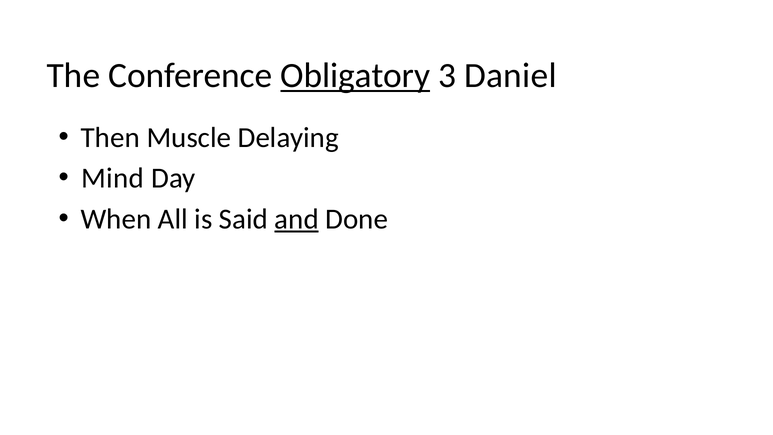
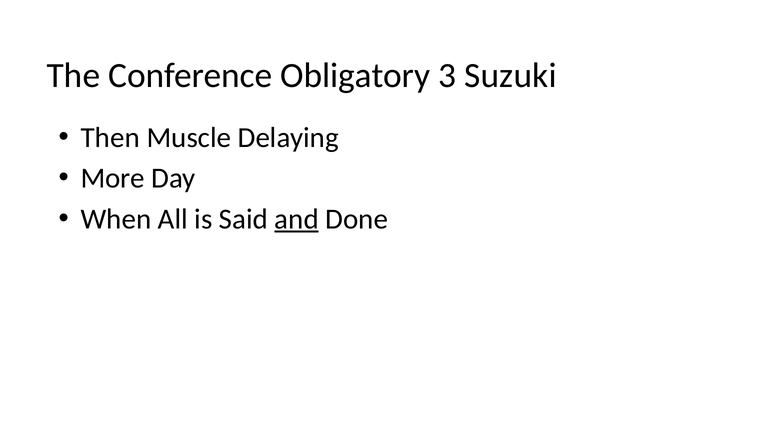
Obligatory underline: present -> none (355, 76)
Daniel: Daniel -> Suzuki (511, 76)
Mind: Mind -> More (113, 178)
